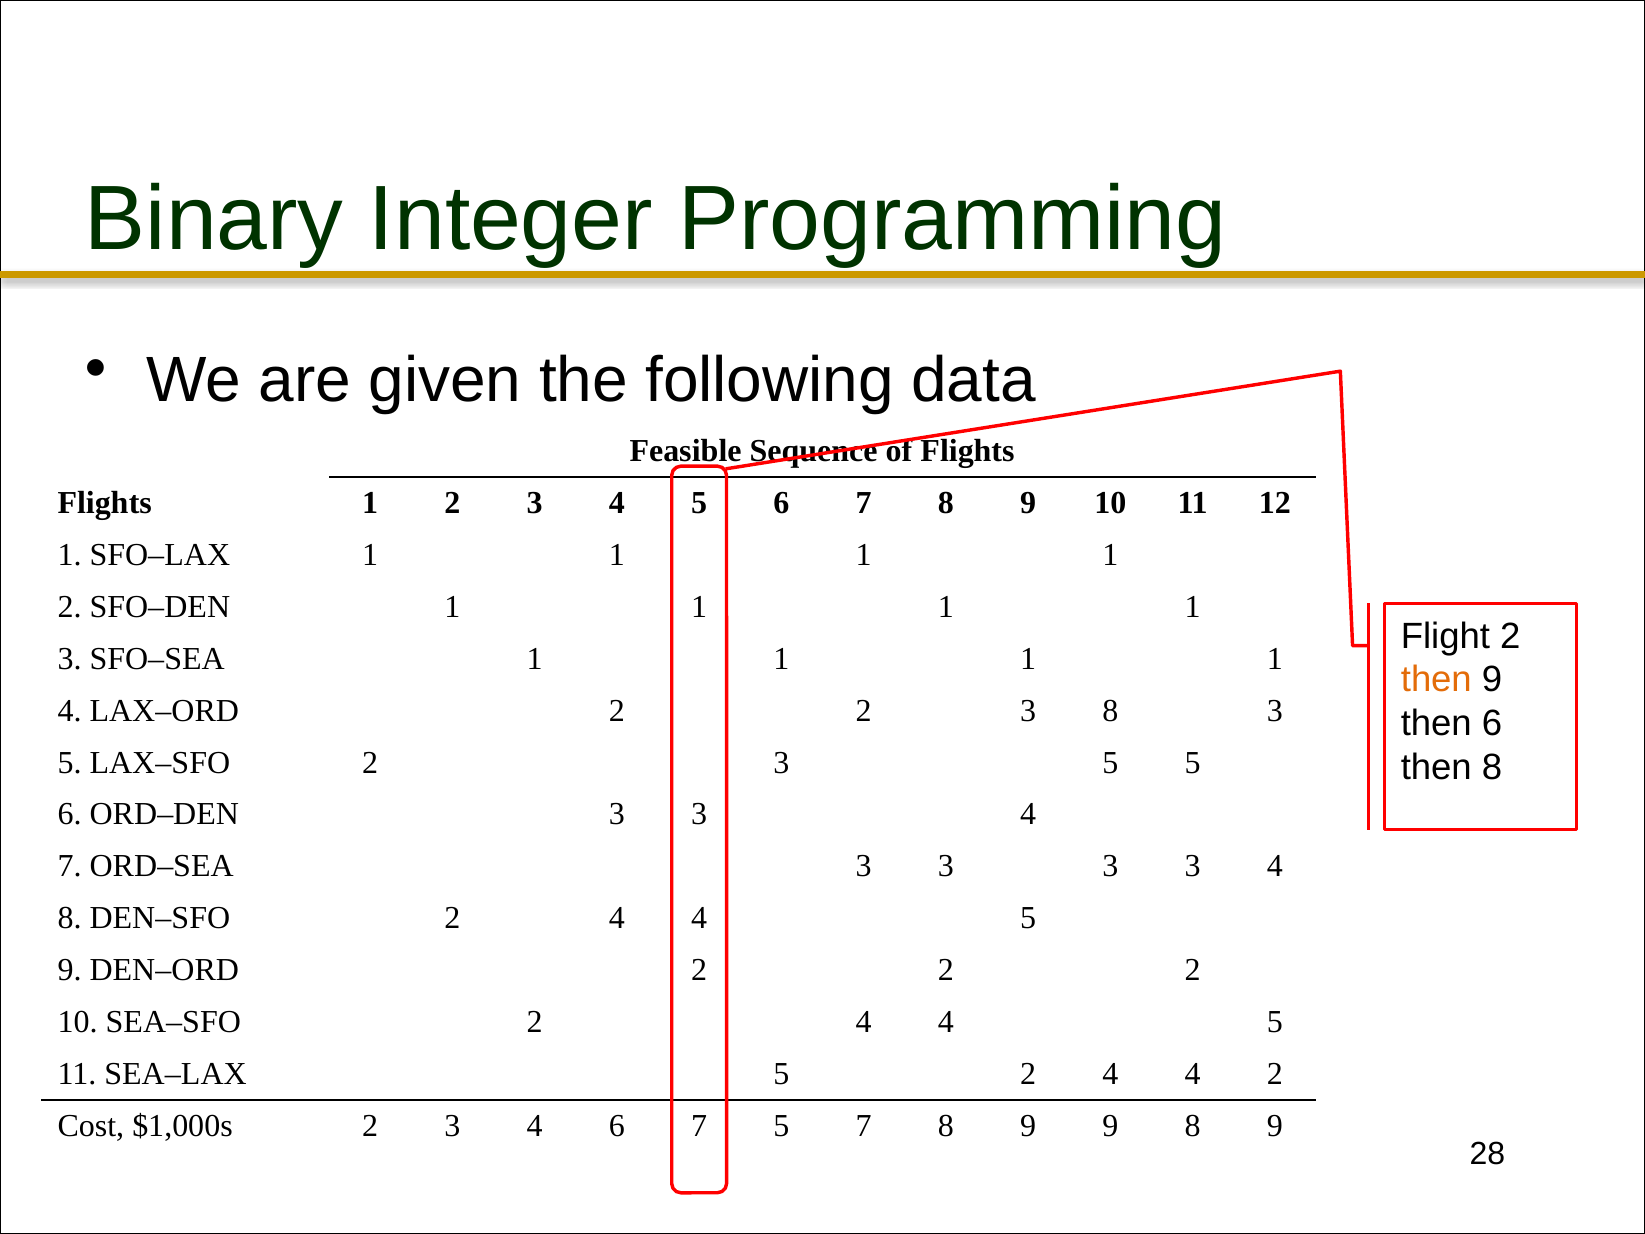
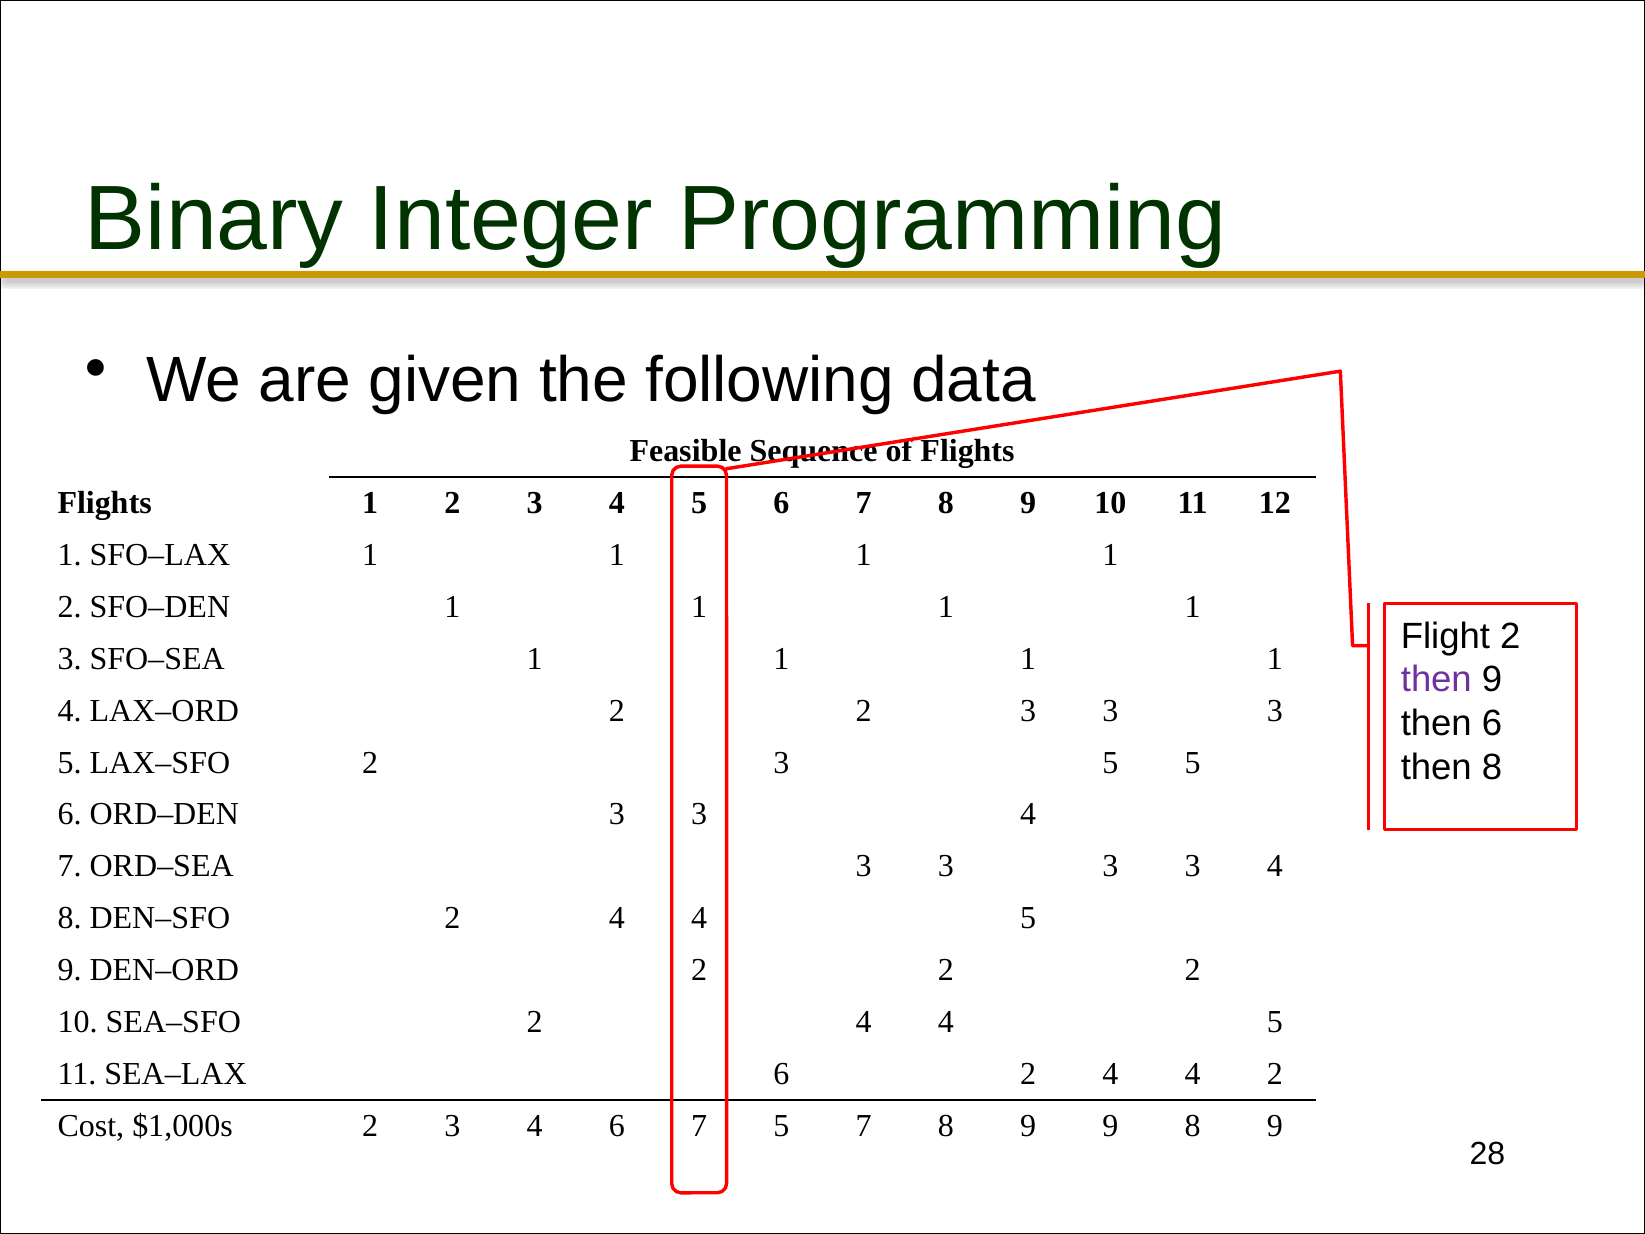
then colour: orange -> purple (1436, 680)
2 3 8: 8 -> 3 (1110, 711)
SEA–LAX 5: 5 -> 6 (781, 1074)
